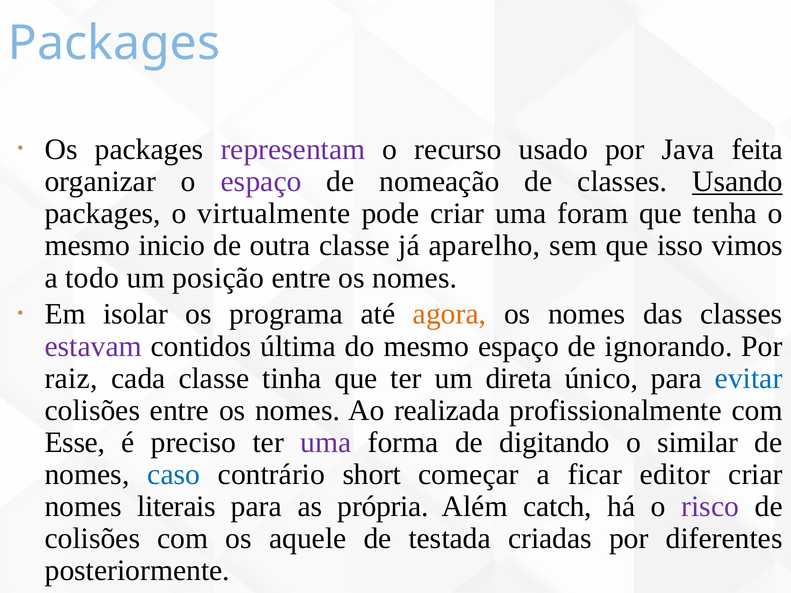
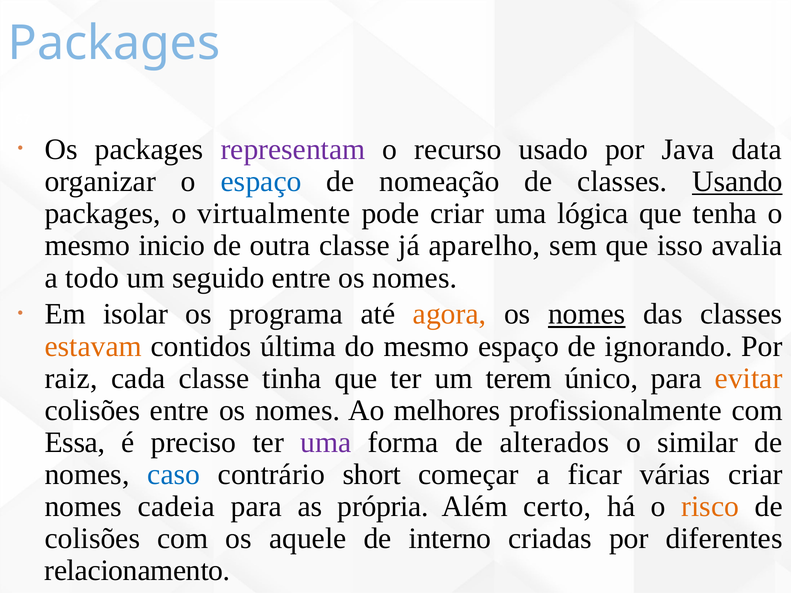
feita: feita -> data (757, 150)
espaço colour: purple -> blue (261, 182)
foram: foram -> lógica (593, 214)
vimos: vimos -> avalia (747, 246)
posição: posição -> seguido (218, 278)
nomes underline: none -> present (587, 314)
estavam colour: purple -> orange (93, 346)
direta: direta -> terem (519, 378)
evitar colour: blue -> orange (749, 378)
realizada: realizada -> melhores (447, 411)
Esse: Esse -> Essa (75, 443)
digitando: digitando -> alterados (554, 443)
editor: editor -> várias (675, 475)
literais: literais -> cadeia (176, 507)
catch: catch -> certo (557, 507)
risco colour: purple -> orange (710, 507)
testada: testada -> interno (450, 539)
posteriormente: posteriormente -> relacionamento (137, 571)
